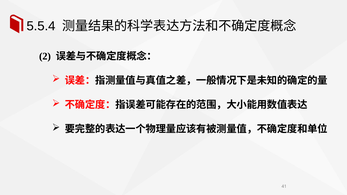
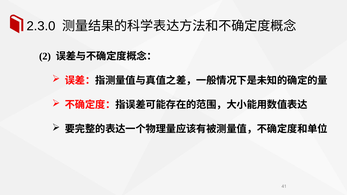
5.5.4: 5.5.4 -> 2.3.0 (41, 26)
